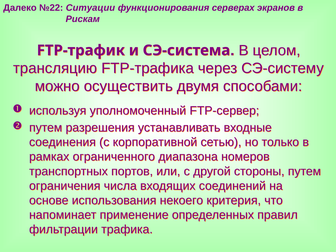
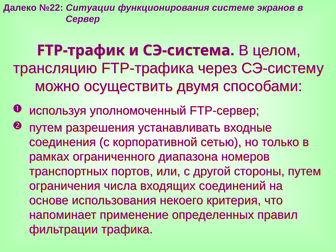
серверах: серверах -> системе (233, 8)
Рискам: Рискам -> Сервер (83, 19)
